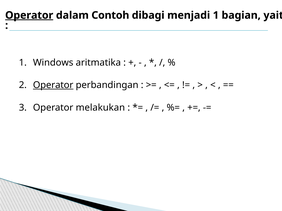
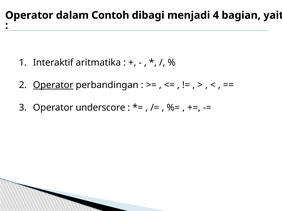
Operator underline: present -> none (29, 15)
menjadi 1: 1 -> 4 (216, 15)
Windows: Windows -> Interaktif (53, 63)
melakukan: melakukan -> underscore (100, 108)
